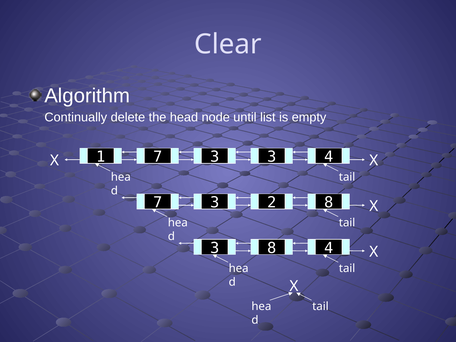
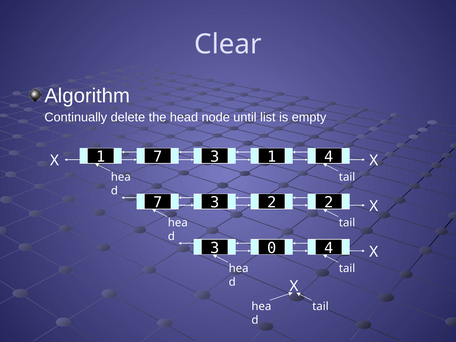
3 3: 3 -> 1 (272, 157)
2 8: 8 -> 2 (329, 202)
3 8: 8 -> 0 (272, 248)
